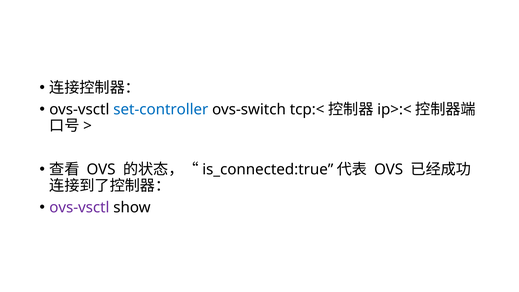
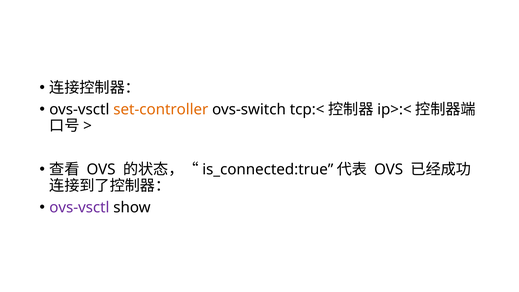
set-controller colour: blue -> orange (161, 110)
